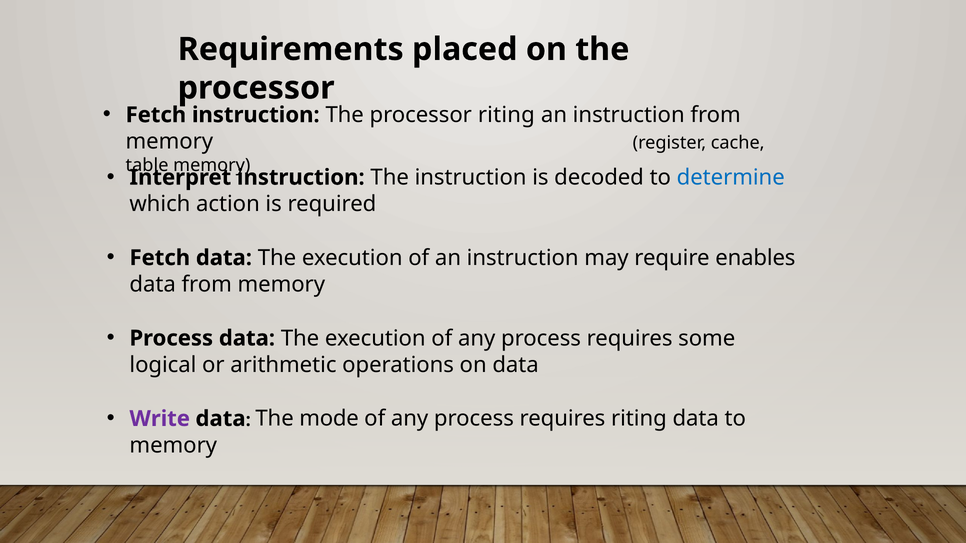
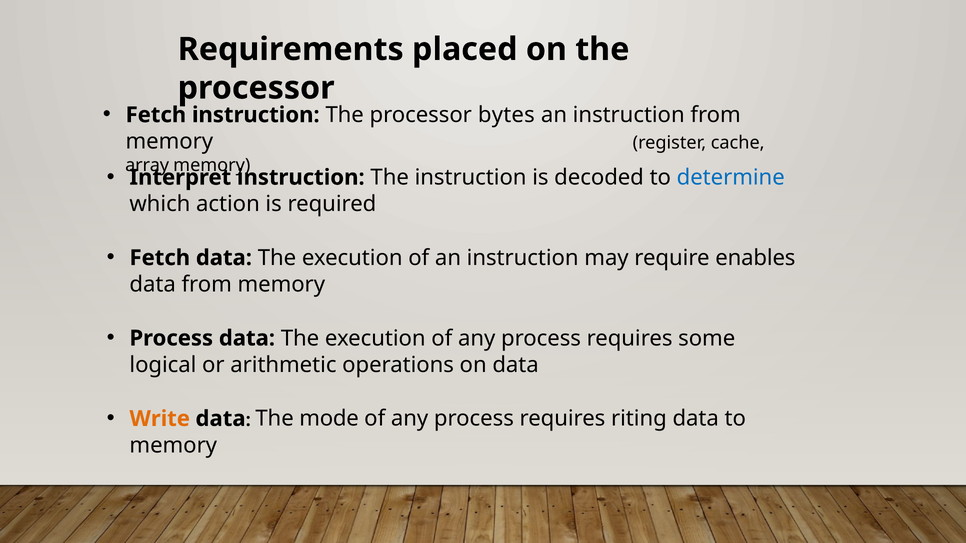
processor riting: riting -> bytes (506, 115)
table: table -> array (147, 165)
Write colour: purple -> orange (160, 419)
